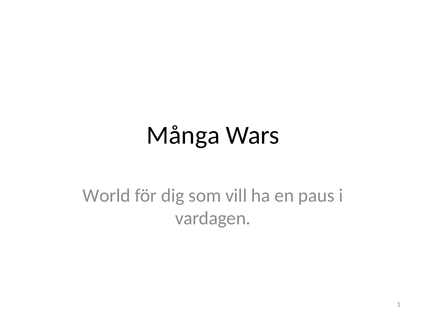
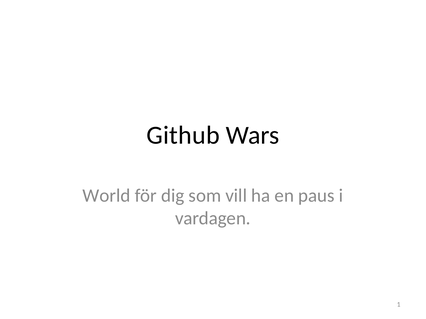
Många: Många -> Github (183, 135)
